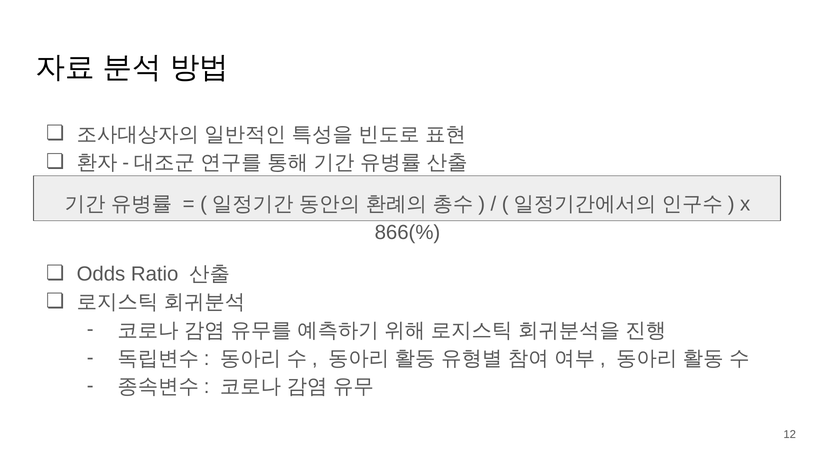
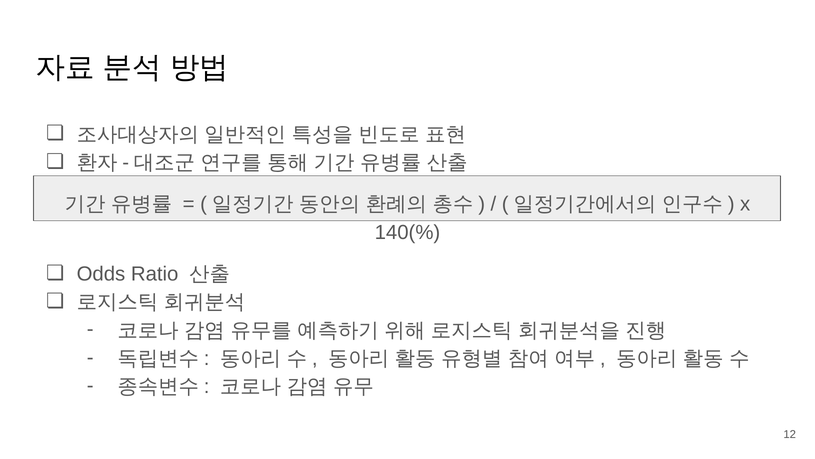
866(%: 866(% -> 140(% (407, 232)
